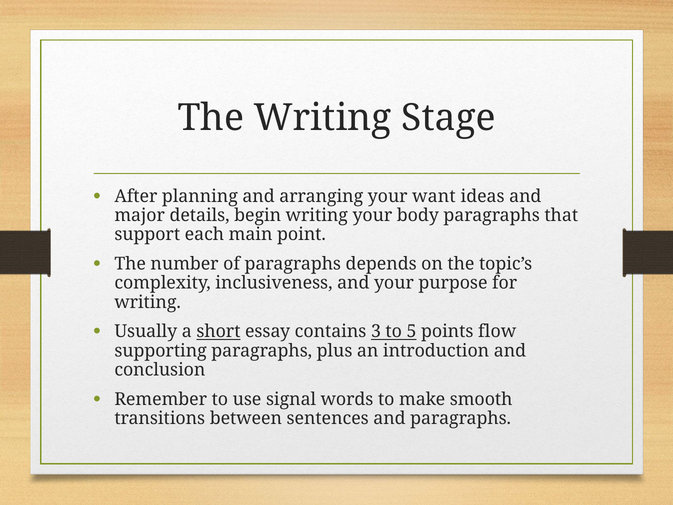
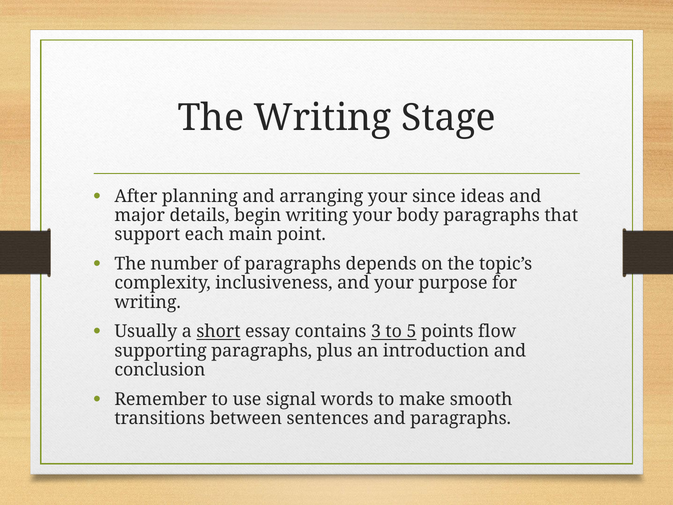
want: want -> since (434, 196)
